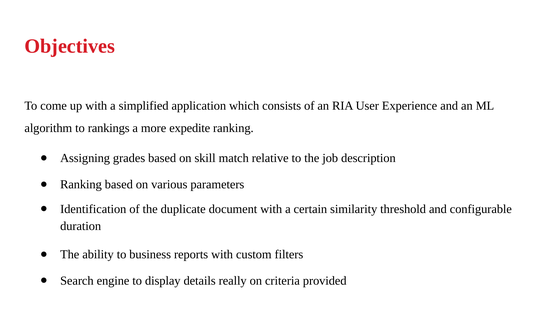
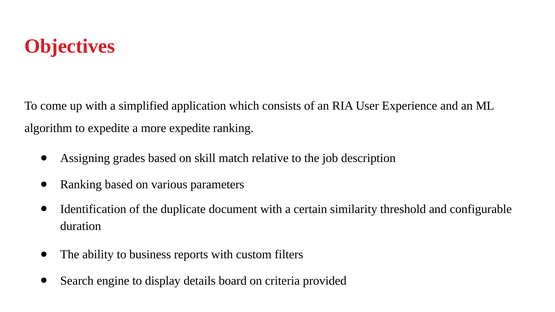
to rankings: rankings -> expedite (109, 128)
really: really -> board (233, 281)
